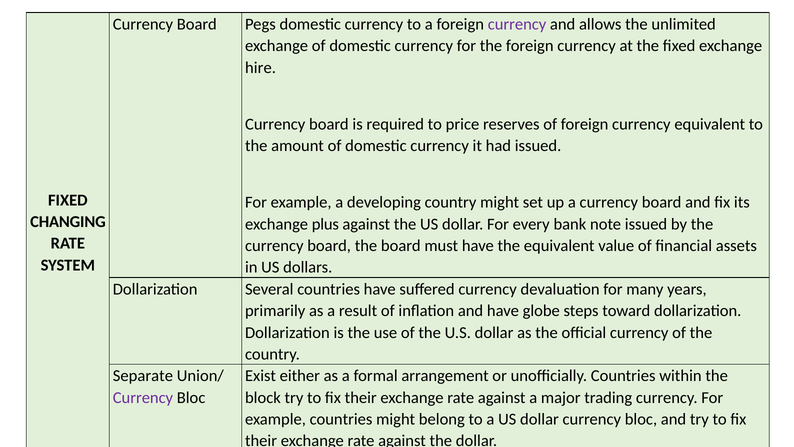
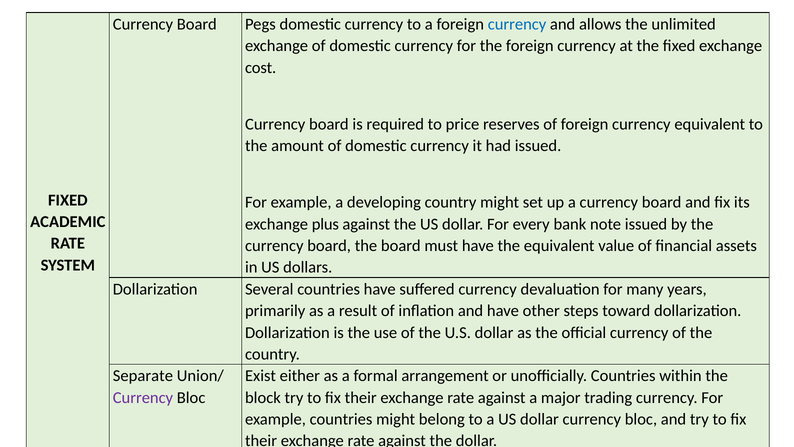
currency colour: purple -> blue (517, 24)
hire: hire -> cost (261, 68)
CHANGING: CHANGING -> ACADEMIC (68, 222)
globe: globe -> other (541, 311)
